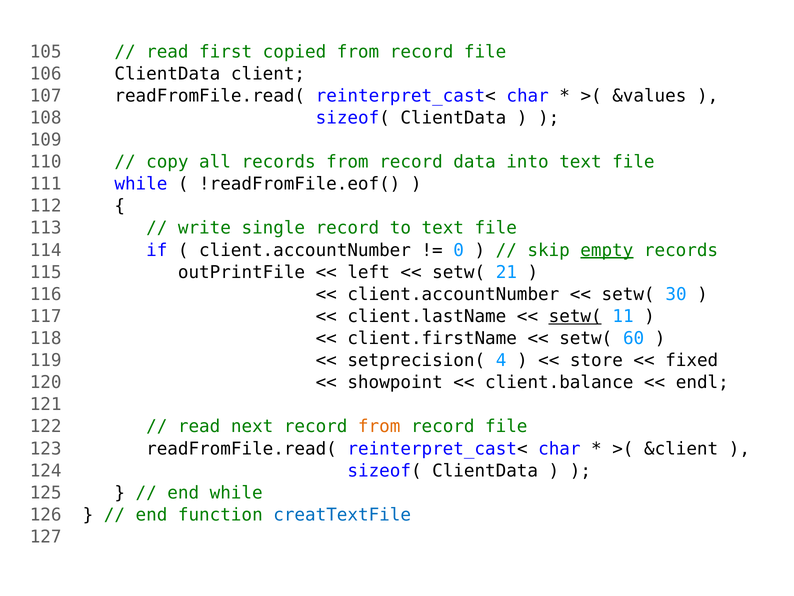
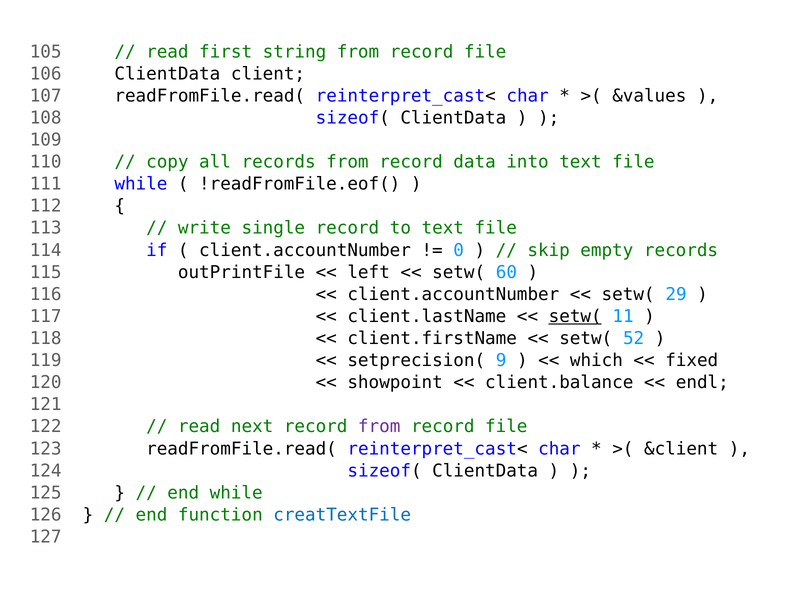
copied: copied -> string (295, 52)
empty underline: present -> none (607, 250)
21: 21 -> 60 (506, 272)
30: 30 -> 29 (676, 294)
60: 60 -> 52 (634, 338)
4: 4 -> 9 (501, 360)
store: store -> which (596, 360)
from colour: orange -> purple (379, 426)
